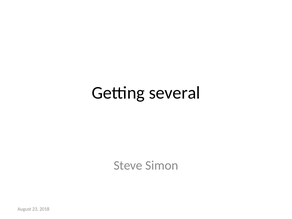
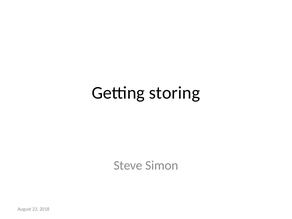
several: several -> storing (174, 93)
